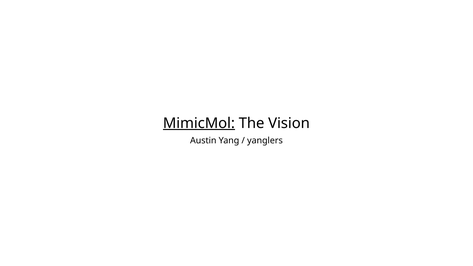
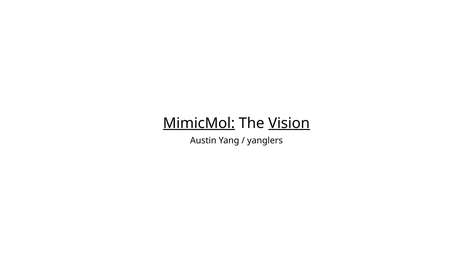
Vision underline: none -> present (289, 123)
